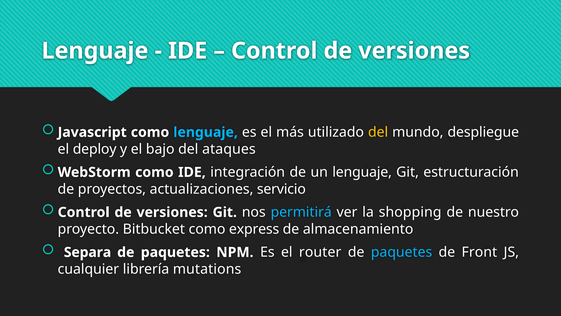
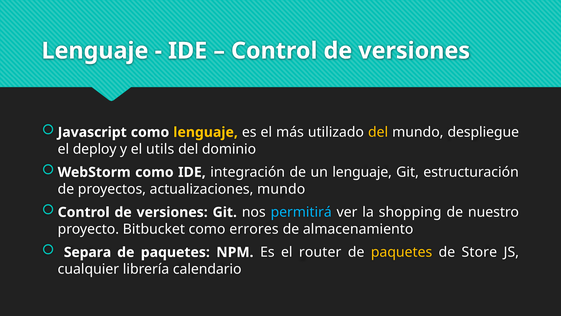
lenguaje colour: light blue -> yellow (206, 132)
bajo: bajo -> utils (160, 149)
ataques: ataques -> dominio (229, 149)
actualizaciones servicio: servicio -> mundo (281, 189)
express: express -> errores (254, 229)
paquetes colour: light blue -> yellow (402, 252)
Front: Front -> Store (479, 252)
mutations: mutations -> calendario (207, 269)
